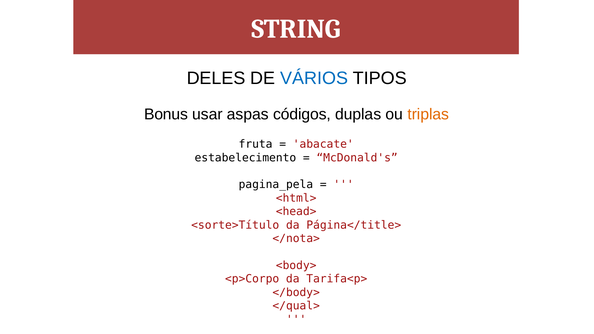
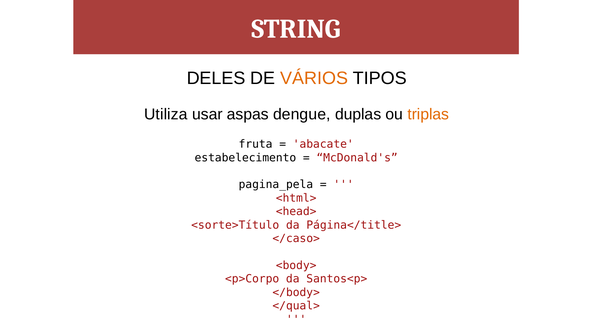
VÁRIOS colour: blue -> orange (314, 78)
Bonus: Bonus -> Utiliza (166, 115)
códigos: códigos -> dengue (302, 115)
</nota>: </nota> -> </caso> (296, 239)
Tarifa<p>: Tarifa<p> -> Santos<p> (337, 279)
